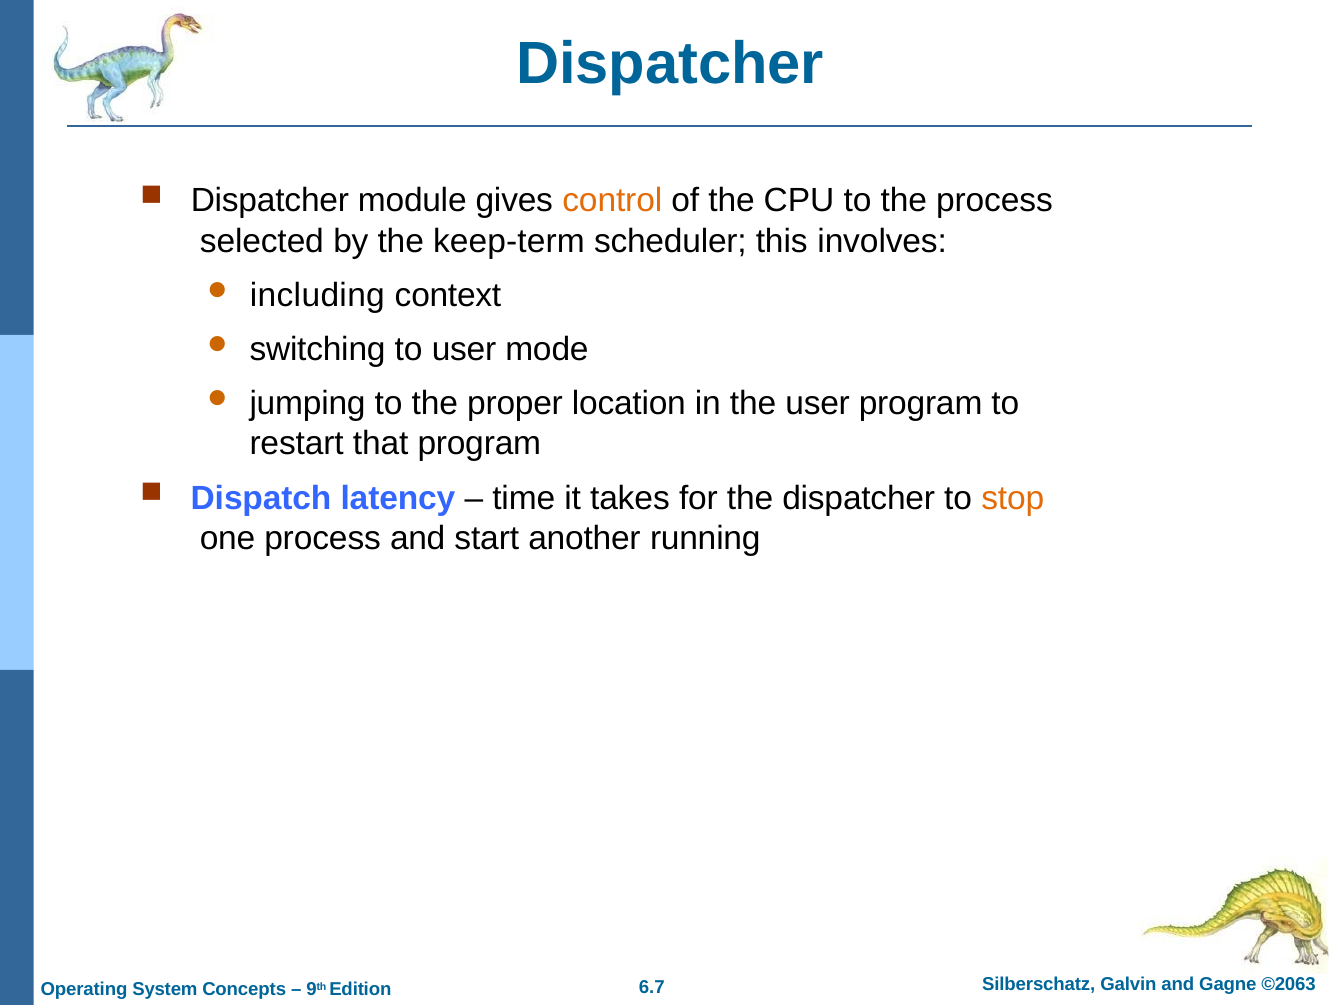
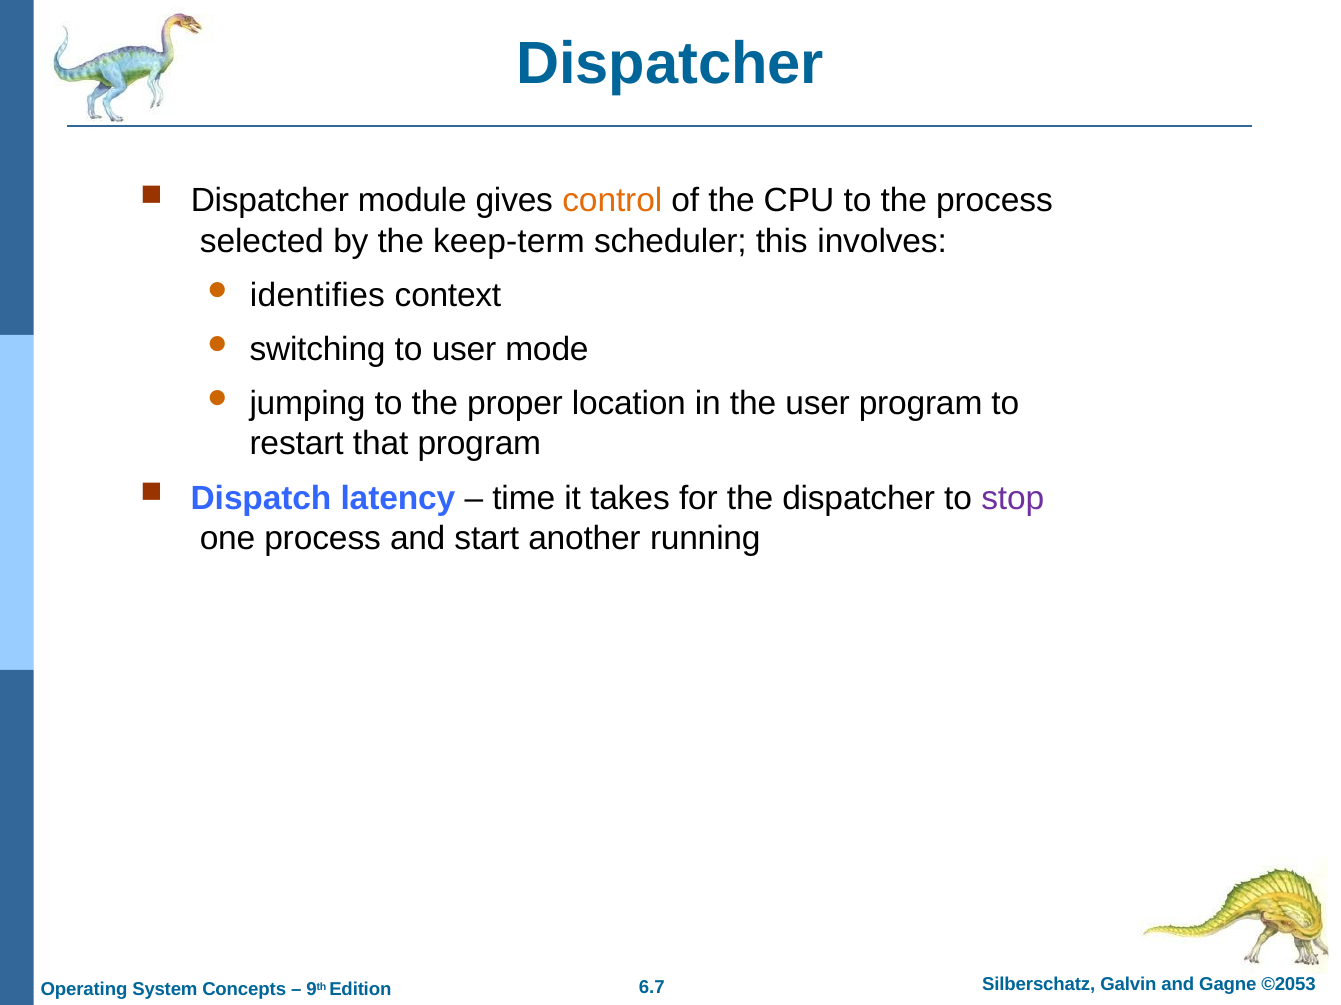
including: including -> identifies (317, 295)
stop colour: orange -> purple (1013, 499)
©2063: ©2063 -> ©2053 (1288, 985)
